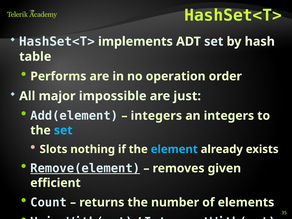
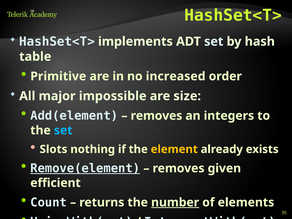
Performs: Performs -> Primitive (58, 76)
operation: operation -> increased (176, 76)
just: just -> size (187, 96)
integers: integers -> removes (156, 116)
element colour: light blue -> yellow (174, 149)
number underline: none -> present (175, 202)
